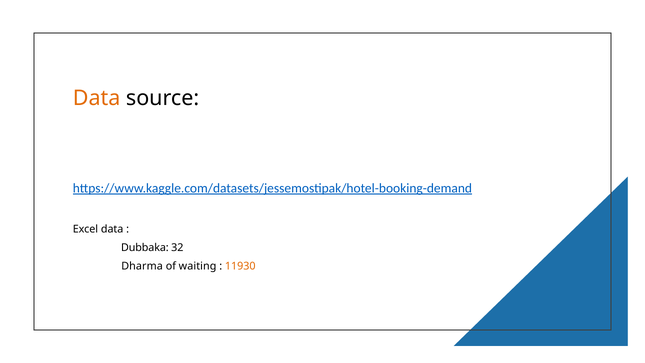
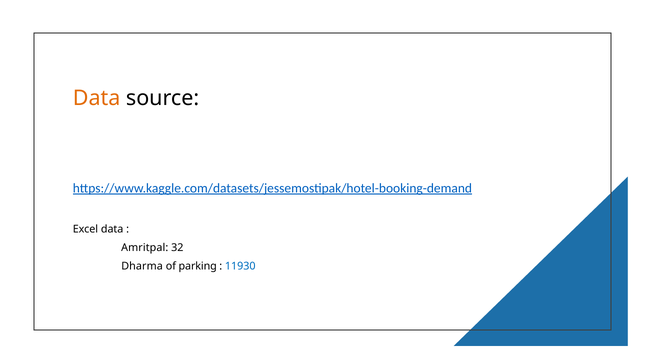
Dubbaka: Dubbaka -> Amritpal (145, 248)
waiting: waiting -> parking (198, 266)
11930 colour: orange -> blue (240, 266)
